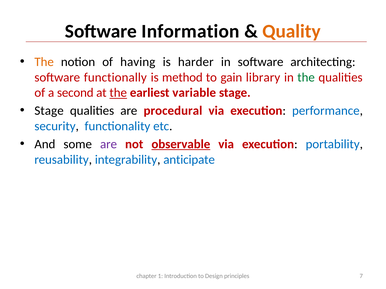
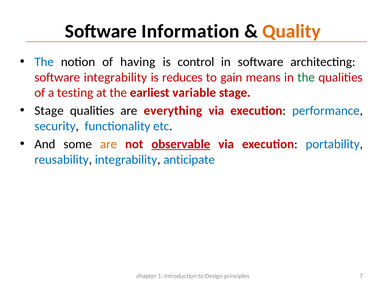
The colour: orange -> blue (44, 62)
harder: harder -> control (196, 62)
software functionally: functionally -> integrability (115, 77)
method: method -> reduces (182, 77)
library: library -> means (263, 77)
second: second -> testing (75, 93)
the underline: present -> none (118, 93)
procedural: procedural -> everything (173, 111)
are colour: purple -> orange (109, 144)
